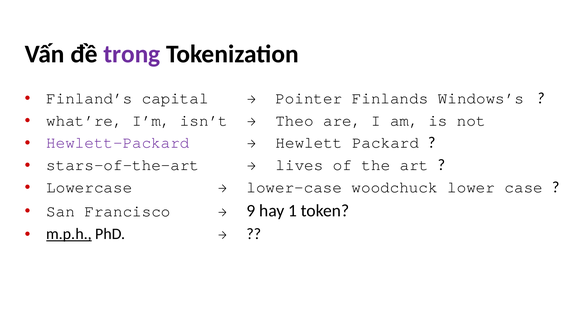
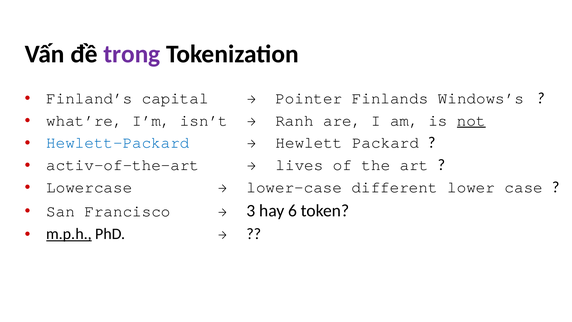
Theo: Theo -> Ranh (295, 120)
not underline: none -> present (471, 120)
Hewlett-Packard colour: purple -> blue (118, 143)
stars-of-the-art: stars-of-the-art -> activ-of-the-art (123, 165)
woodchuck: woodchuck -> different (395, 187)
9: 9 -> 3 (251, 211)
1: 1 -> 6 (293, 211)
